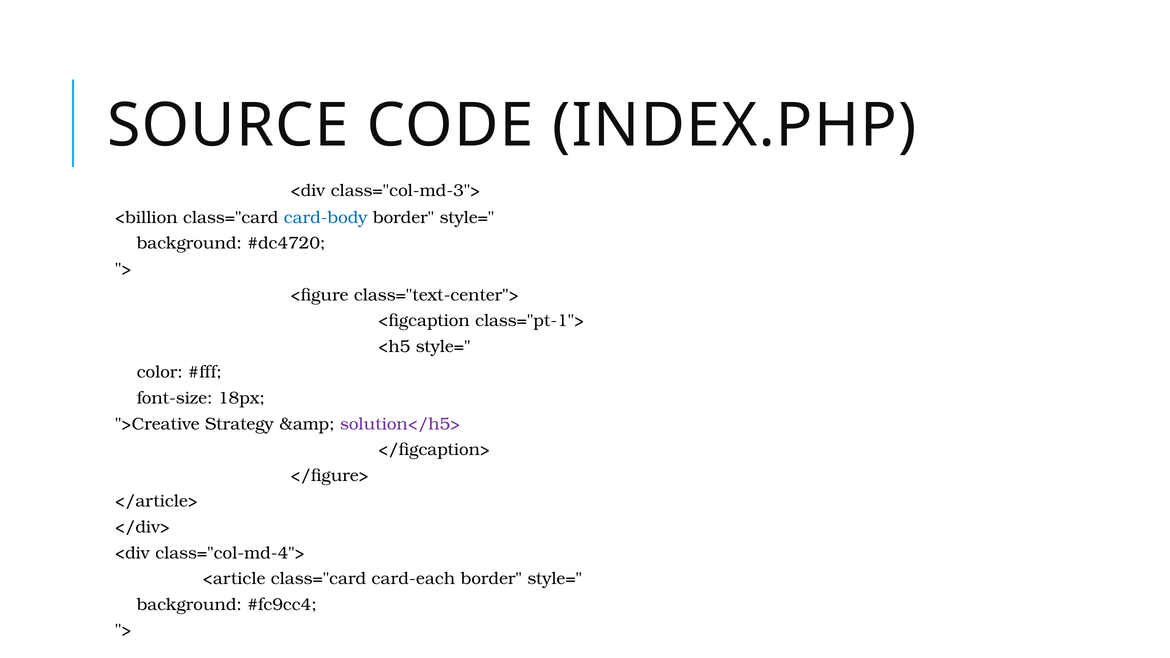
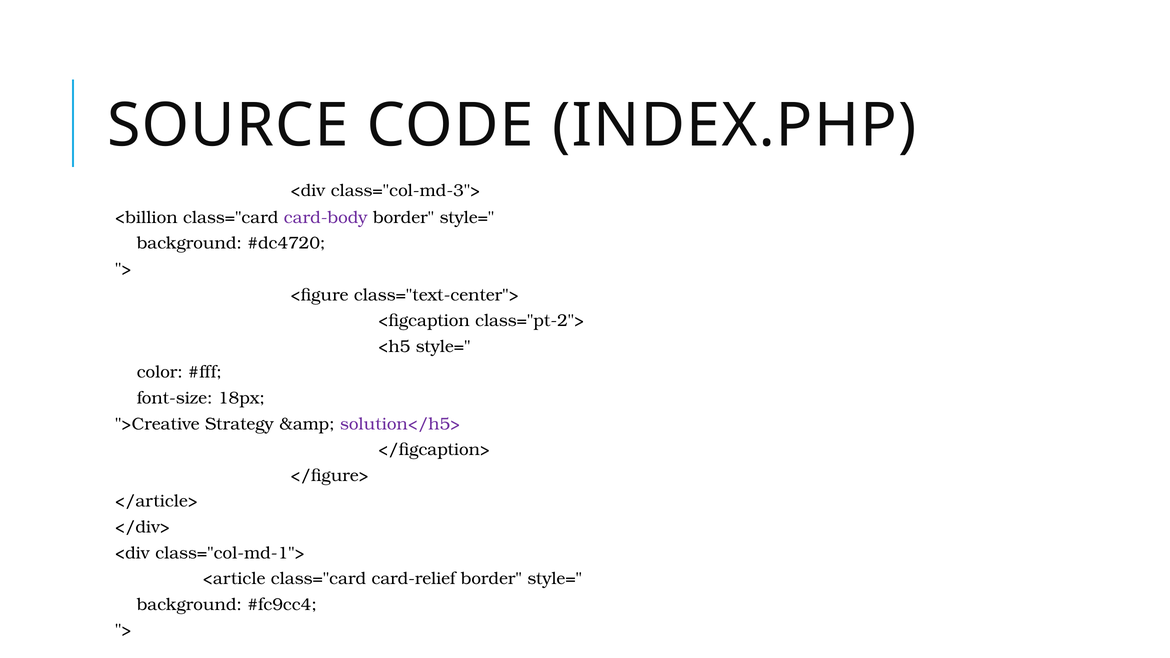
card-body colour: blue -> purple (326, 218)
class="pt-1">: class="pt-1"> -> class="pt-2"> (530, 321)
class="col-md-4">: class="col-md-4"> -> class="col-md-1"> (230, 553)
card-each: card-each -> card-relief (414, 579)
